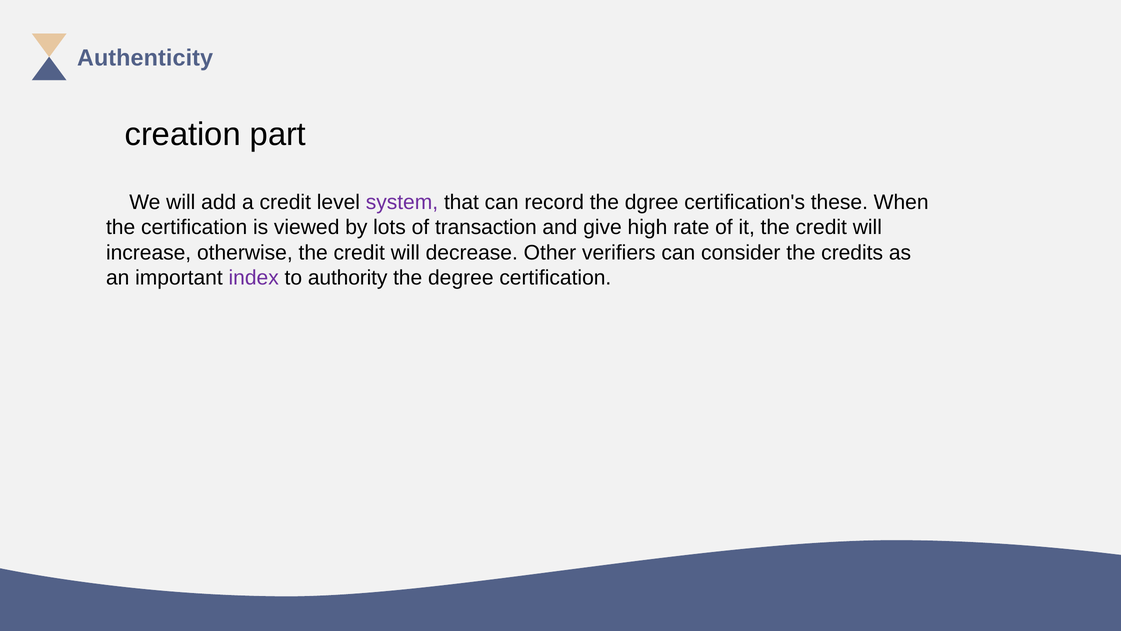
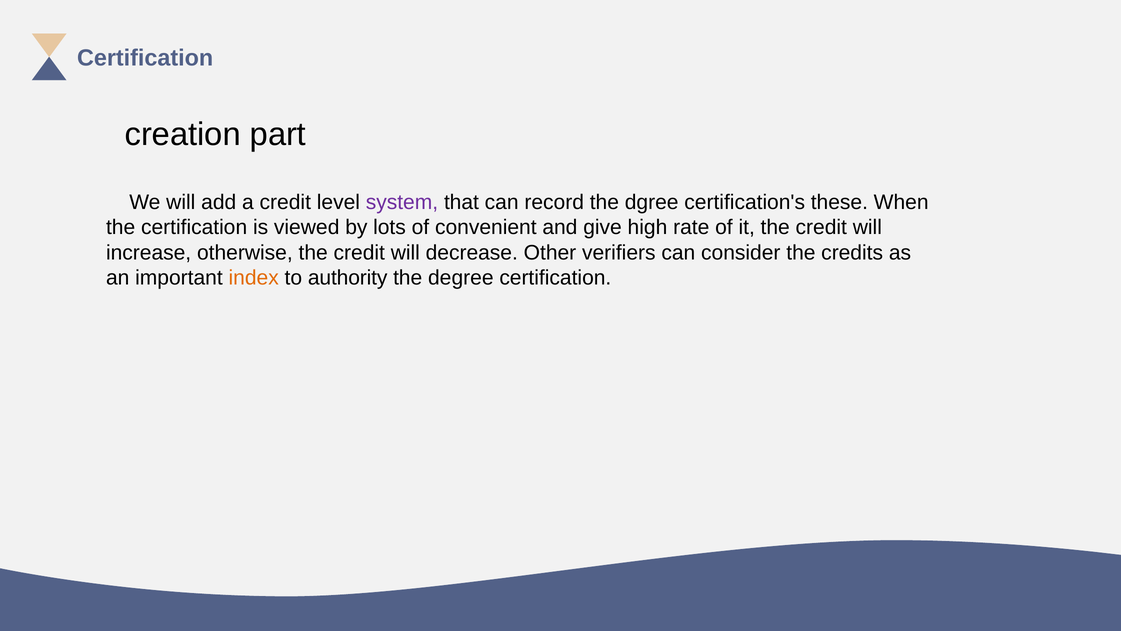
Authenticity: Authenticity -> Certification (145, 58)
transaction: transaction -> convenient (486, 227)
index colour: purple -> orange (254, 278)
